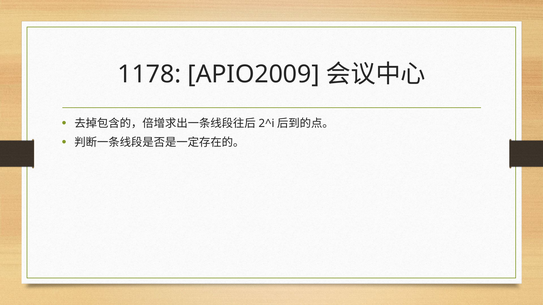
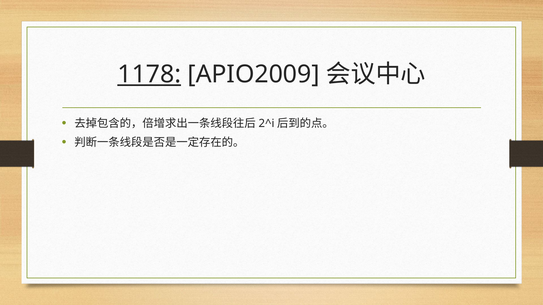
1178 underline: none -> present (149, 75)
